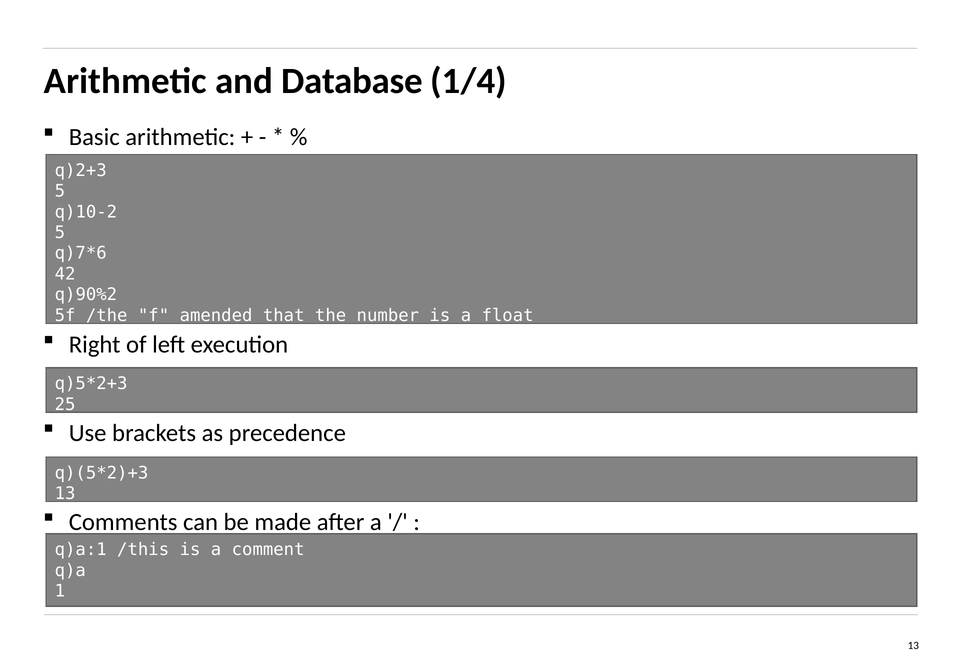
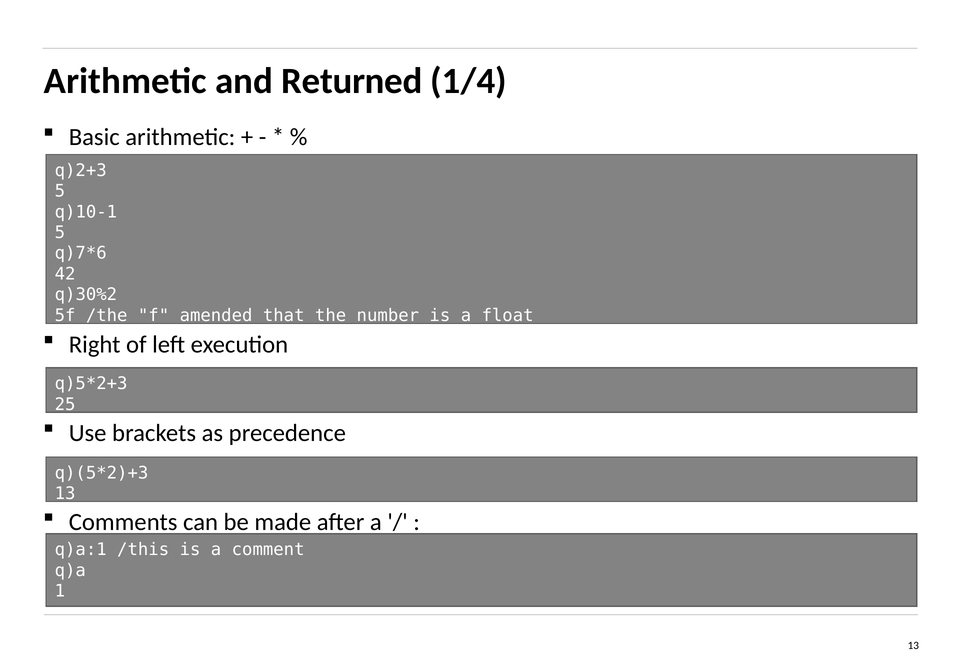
Database: Database -> Returned (352, 81)
q)10-2: q)10-2 -> q)10-1 (86, 212)
q)90%2: q)90%2 -> q)30%2 (86, 295)
